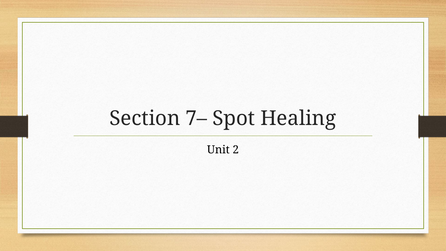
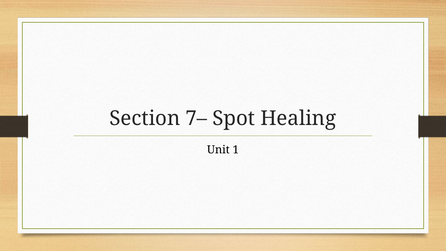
2: 2 -> 1 (236, 150)
